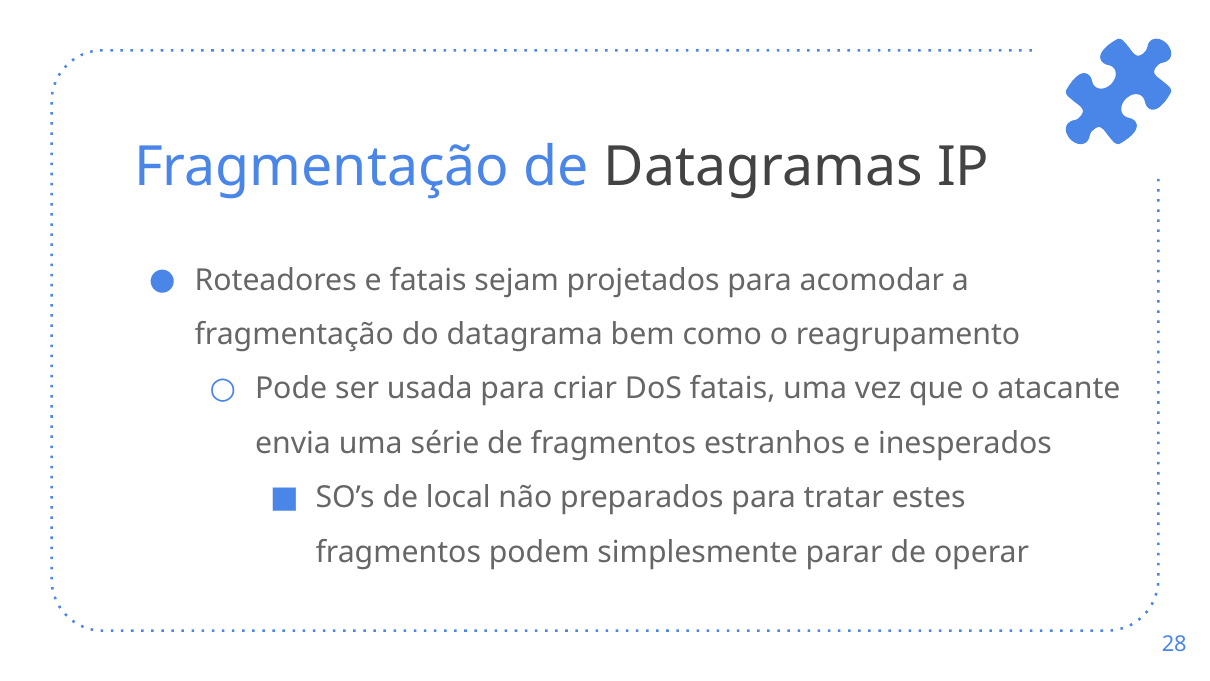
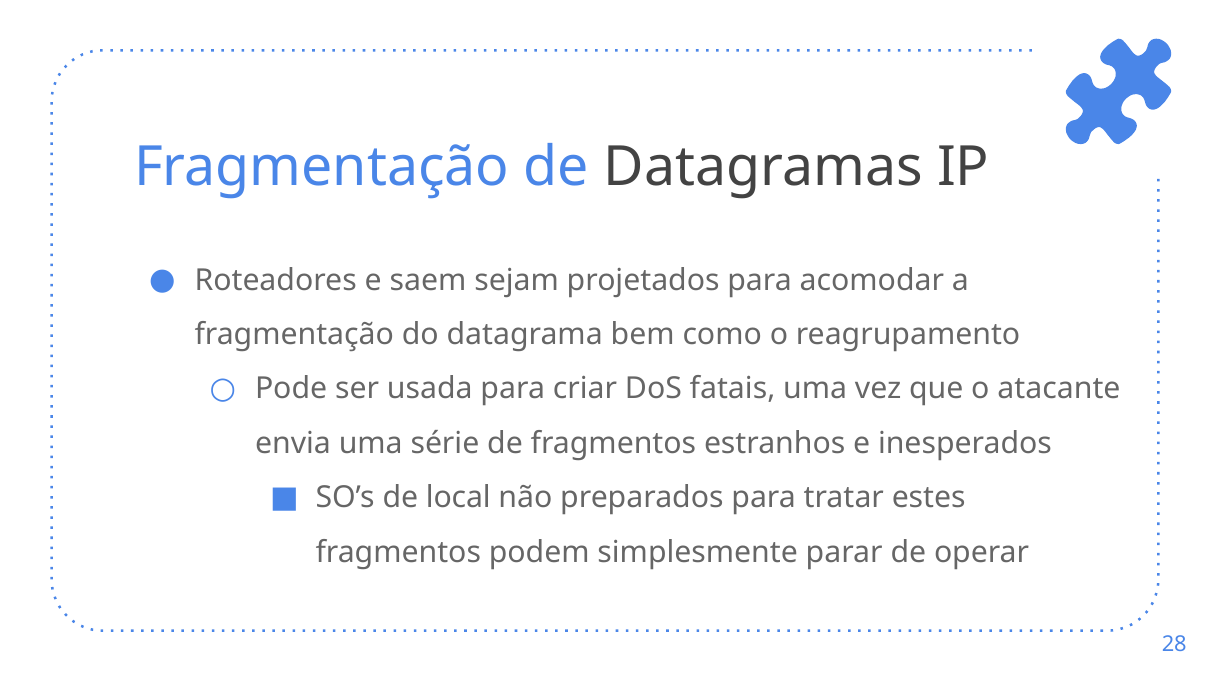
e fatais: fatais -> saem (428, 280)
